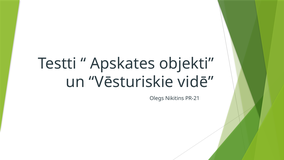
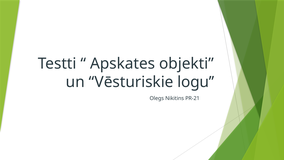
vidē: vidē -> logu (196, 82)
